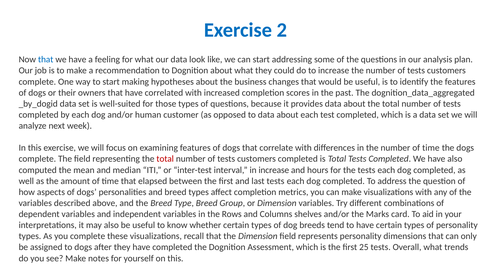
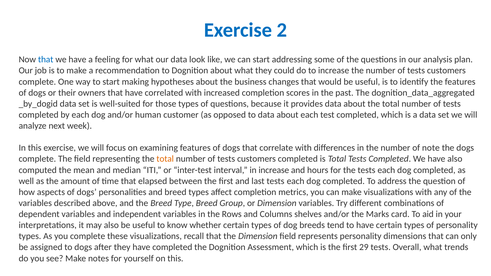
number of time: time -> note (431, 148)
total colour: red -> orange (165, 159)
25: 25 -> 29 (364, 247)
